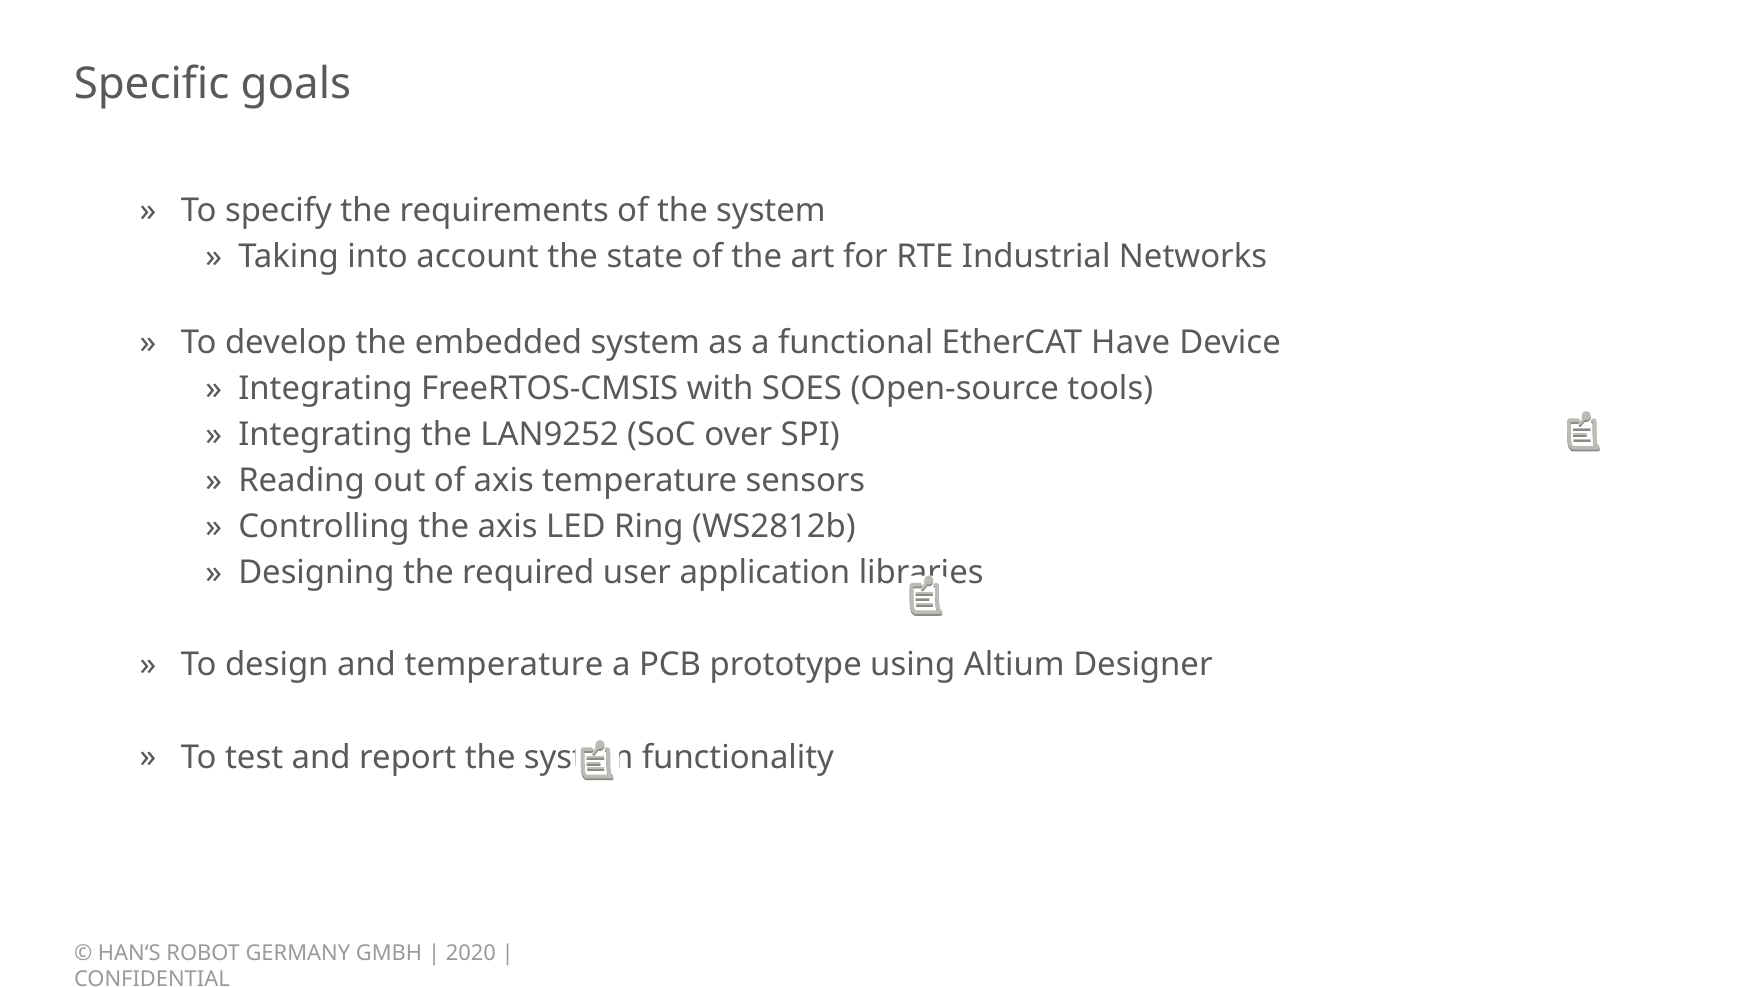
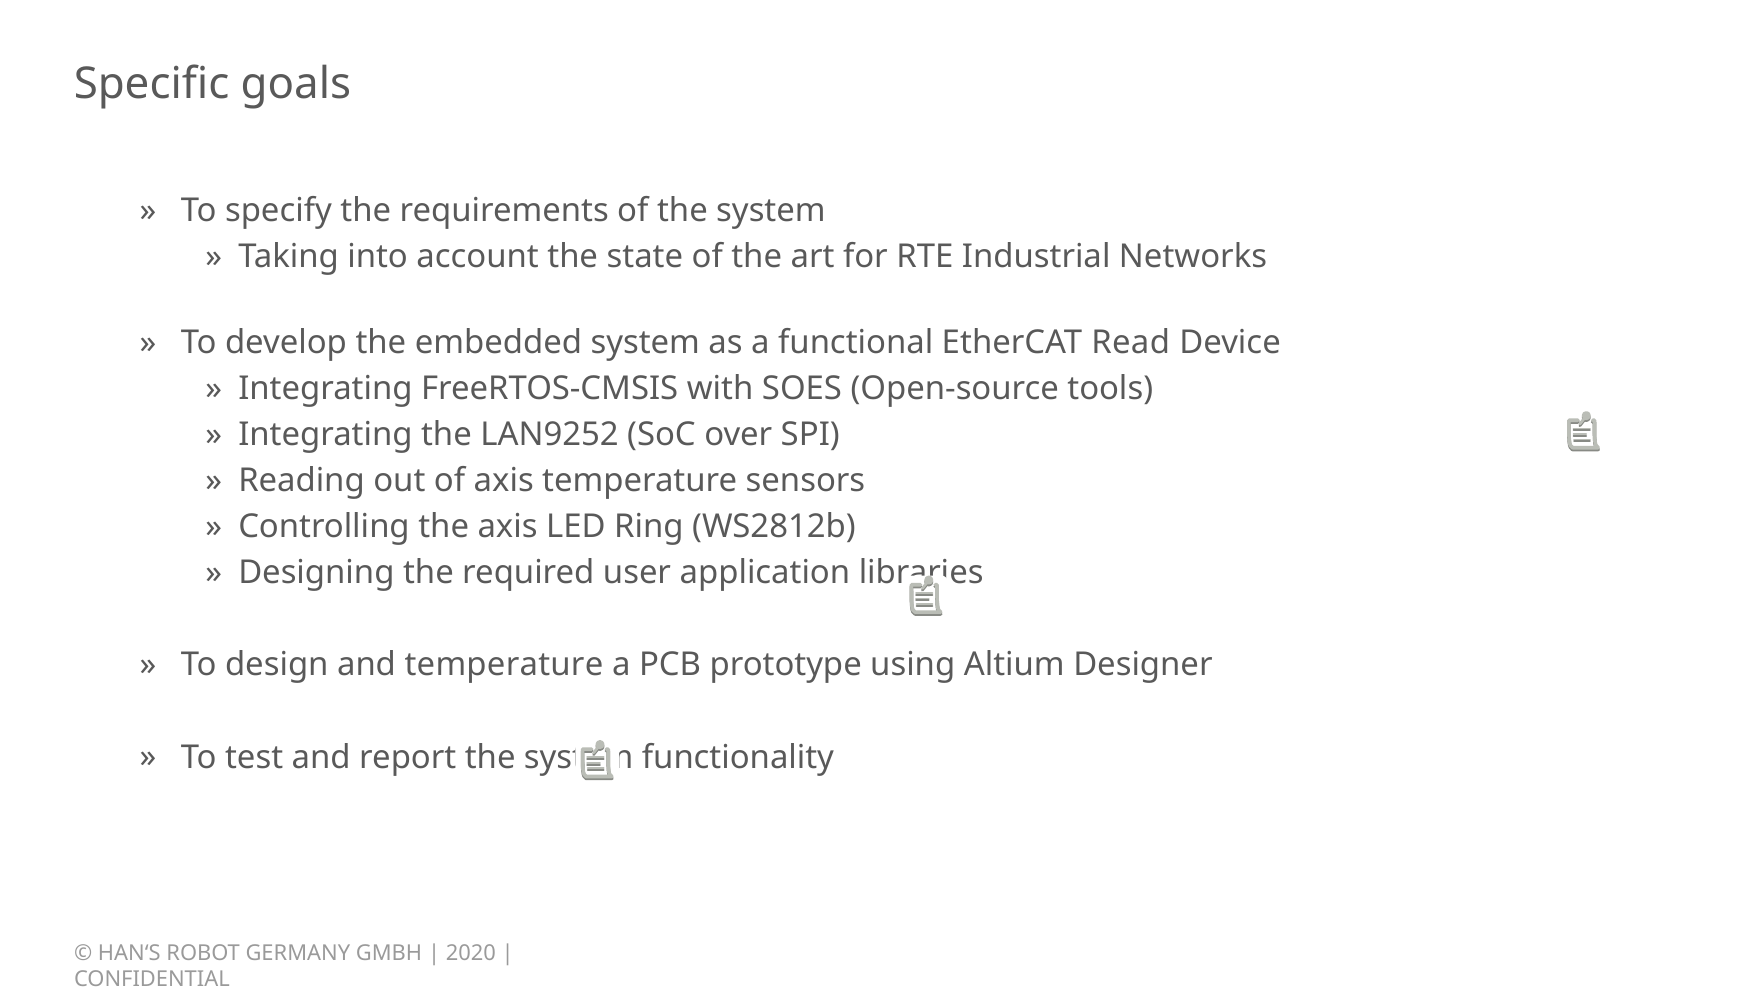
Have: Have -> Read (1131, 343)
